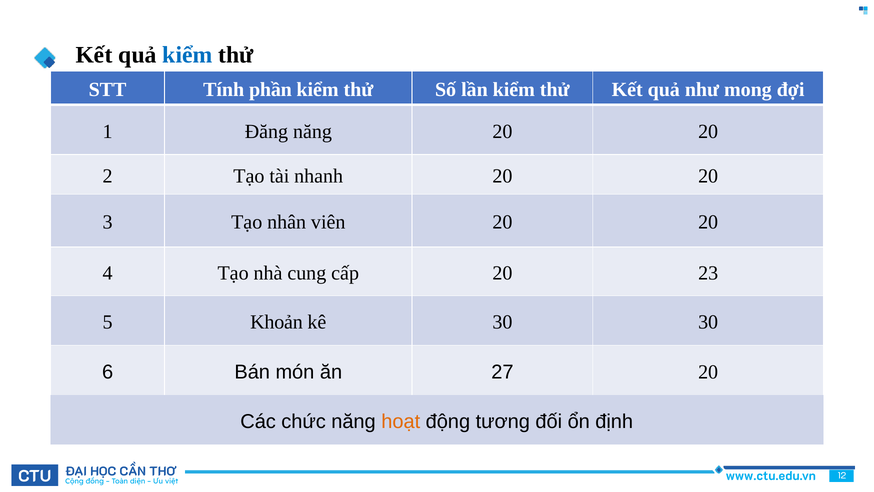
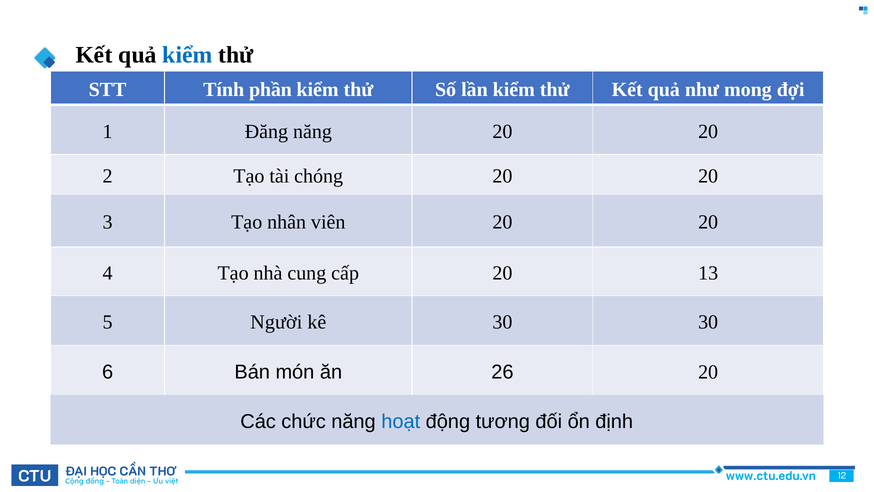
nhanh: nhanh -> chóng (319, 176)
23: 23 -> 13 (708, 273)
Khoản: Khoản -> Người (276, 322)
27: 27 -> 26 (502, 372)
hoạt colour: orange -> blue (401, 421)
